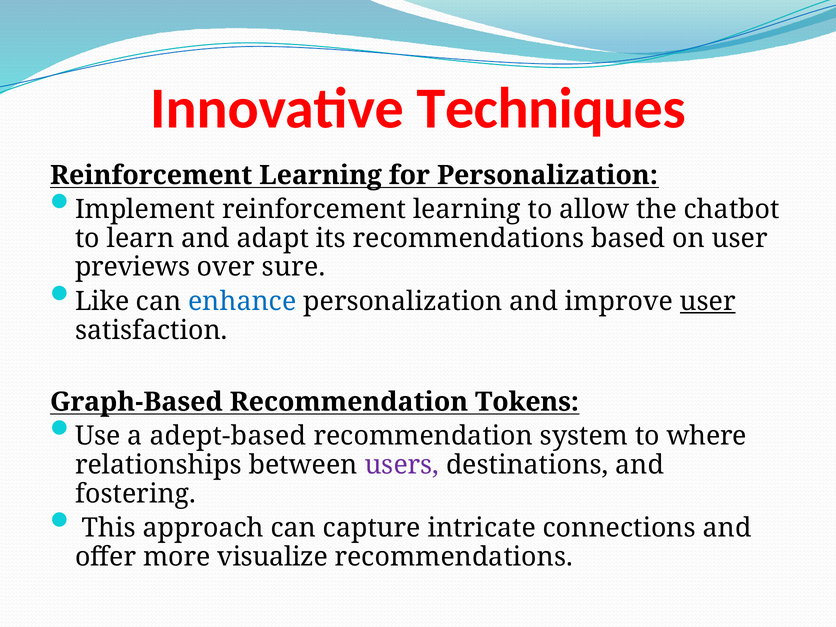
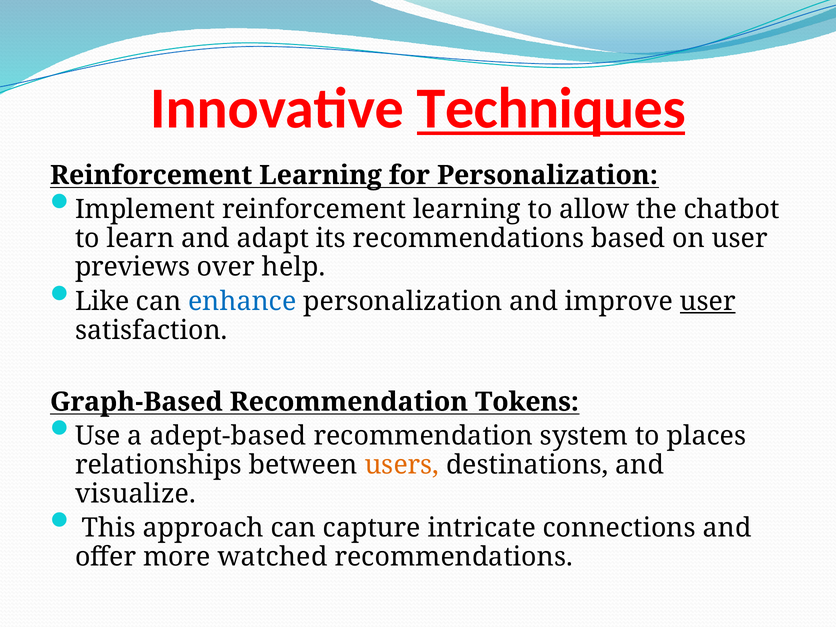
Techniques underline: none -> present (551, 109)
sure: sure -> help (294, 267)
where: where -> places (707, 436)
users colour: purple -> orange (402, 465)
fostering: fostering -> visualize (136, 494)
visualize: visualize -> watched (273, 557)
